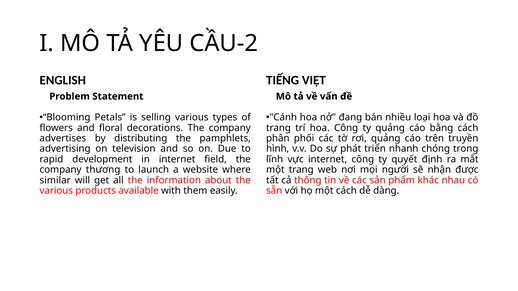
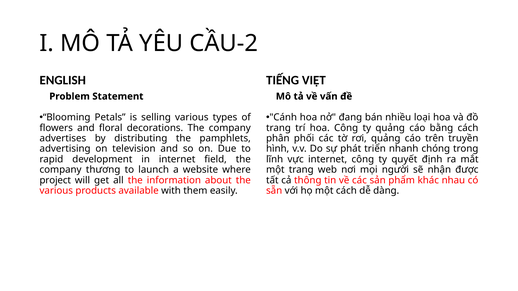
similar: similar -> project (55, 180)
